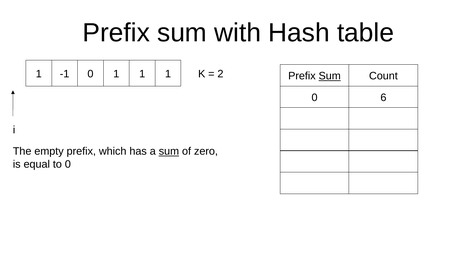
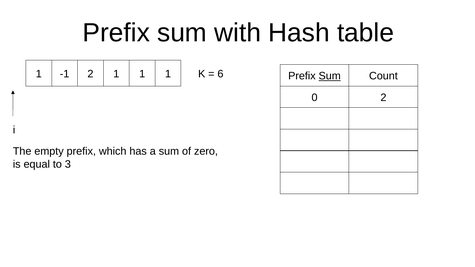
1 0: 0 -> 2 (90, 74)
2: 2 -> 6 (220, 74)
0 6: 6 -> 2 (383, 98)
sum underline: present -> none (169, 152)
to 0: 0 -> 3 (68, 164)
